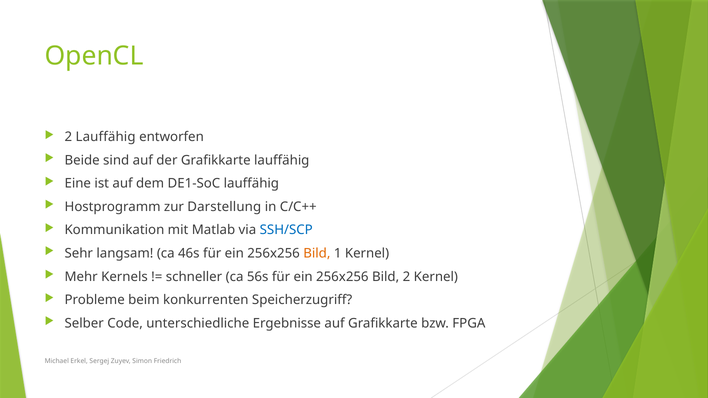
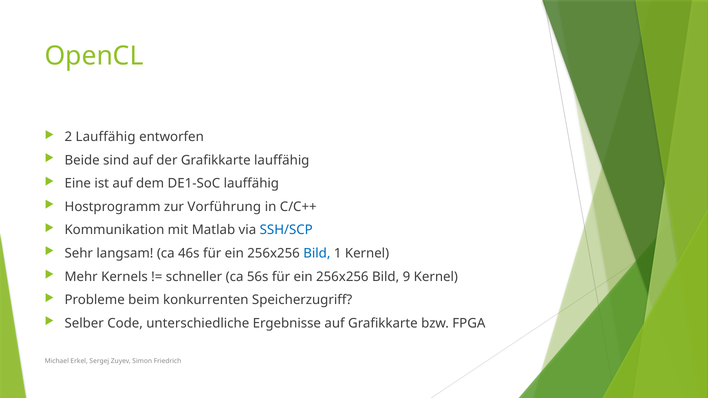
Darstellung: Darstellung -> Vorführung (224, 207)
Bild colour: orange -> blue (317, 254)
Bild 2: 2 -> 9 (406, 277)
